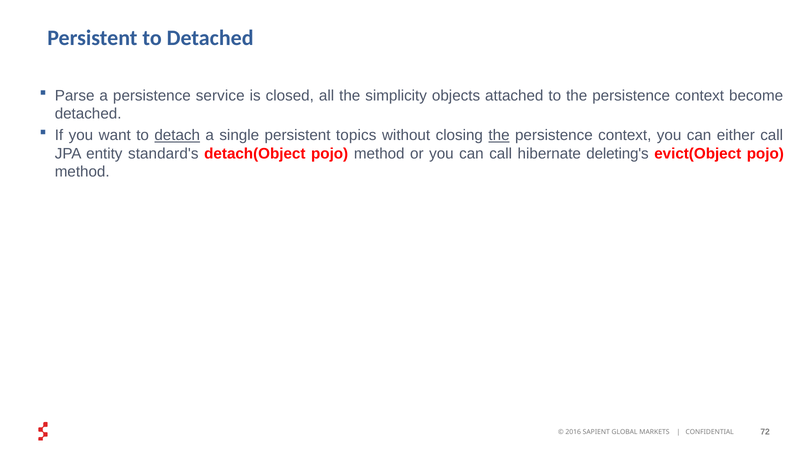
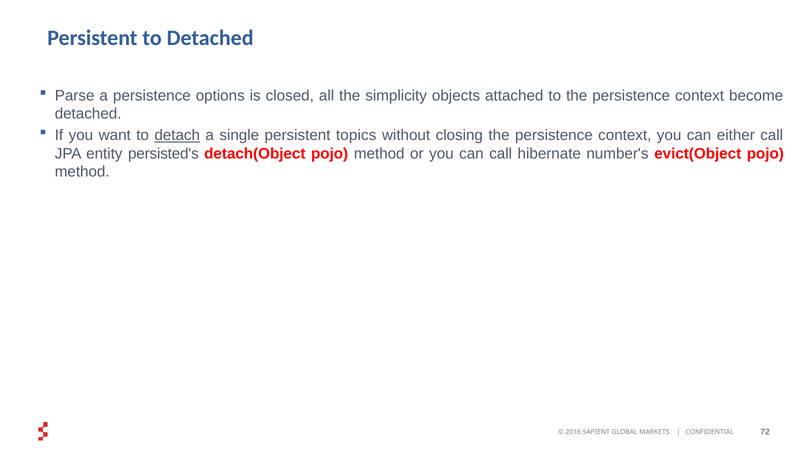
service: service -> options (220, 96)
the underline: present -> none (499, 135)
standard's: standard's -> persisted's (163, 153)
deleting's: deleting's -> number's (617, 153)
